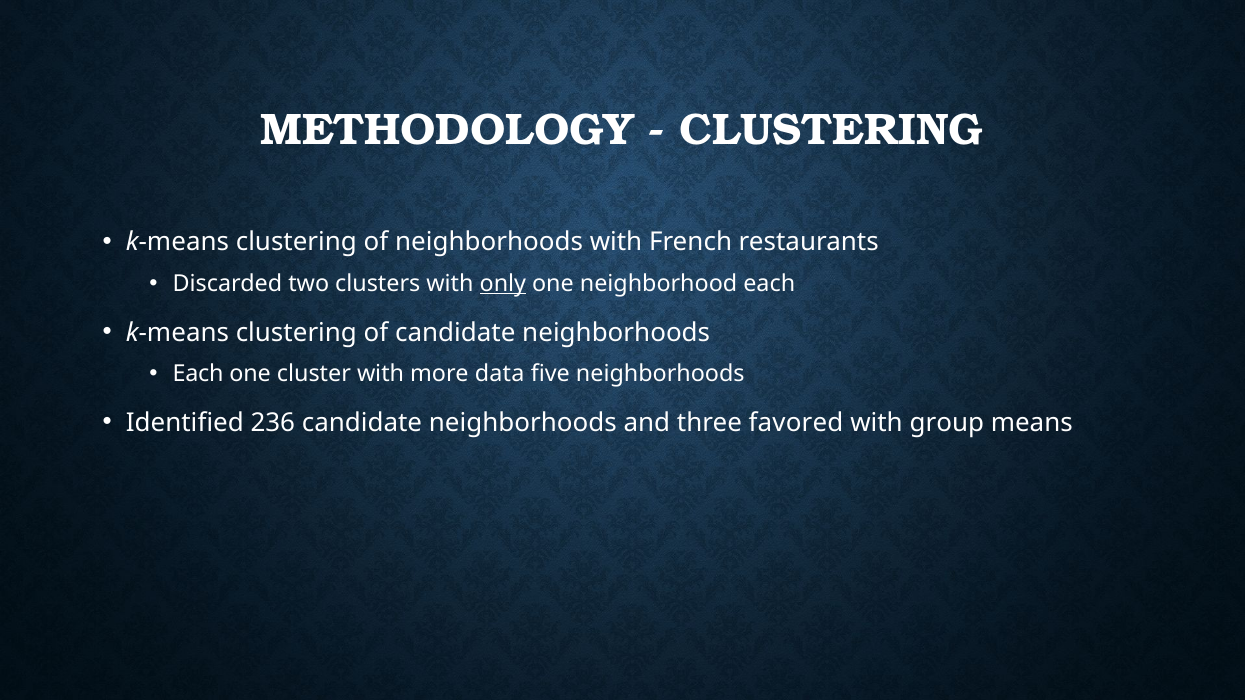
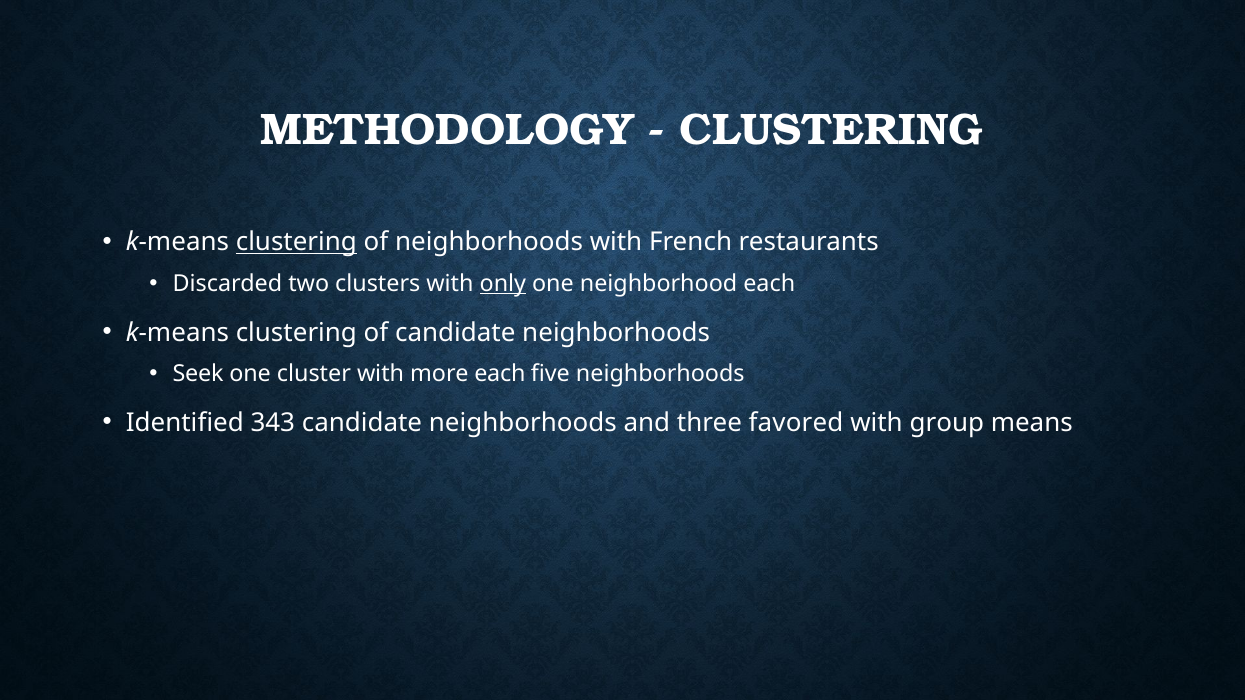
clustering underline: none -> present (296, 242)
Each: Each -> Seek (198, 374)
more data: data -> each (500, 374)
236: 236 -> 343 (273, 423)
